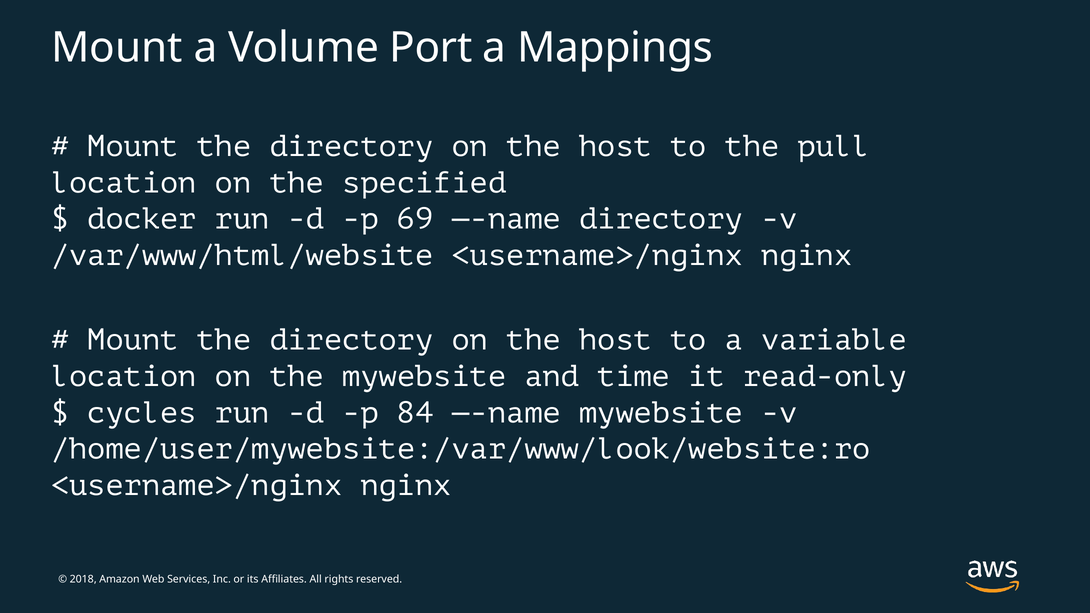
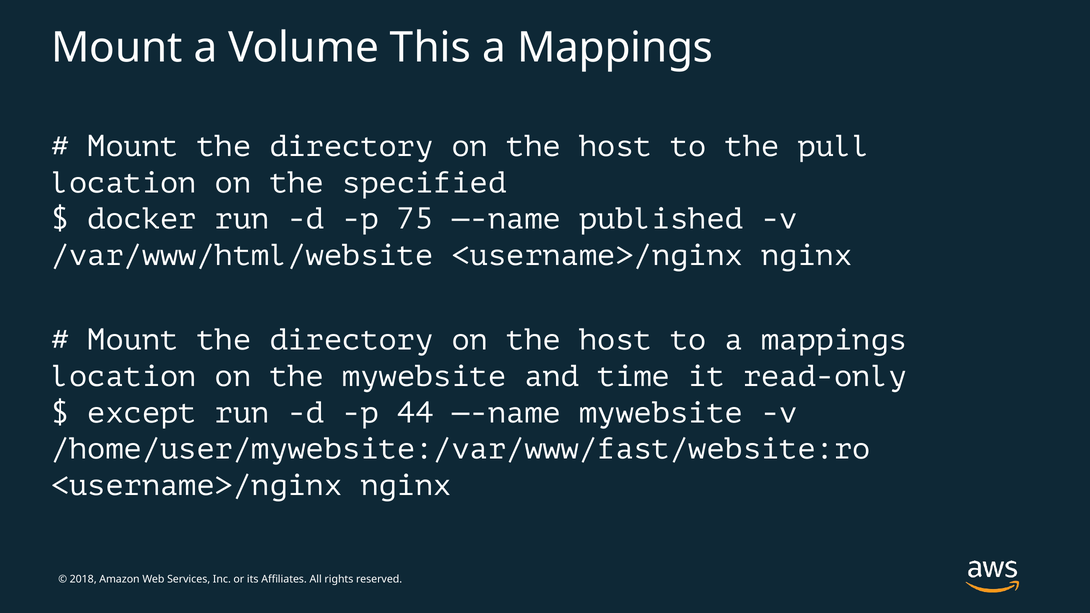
Port: Port -> This (431, 48)
69: 69 -> 75 (415, 219)
—-name directory: directory -> published (661, 219)
to a variable: variable -> mappings (834, 340)
cycles: cycles -> except (142, 413)
84: 84 -> 44 (415, 413)
/home/user/mywebsite:/var/www/look/website:ro: /home/user/mywebsite:/var/www/look/website:ro -> /home/user/mywebsite:/var/www/fast/website:ro (461, 449)
